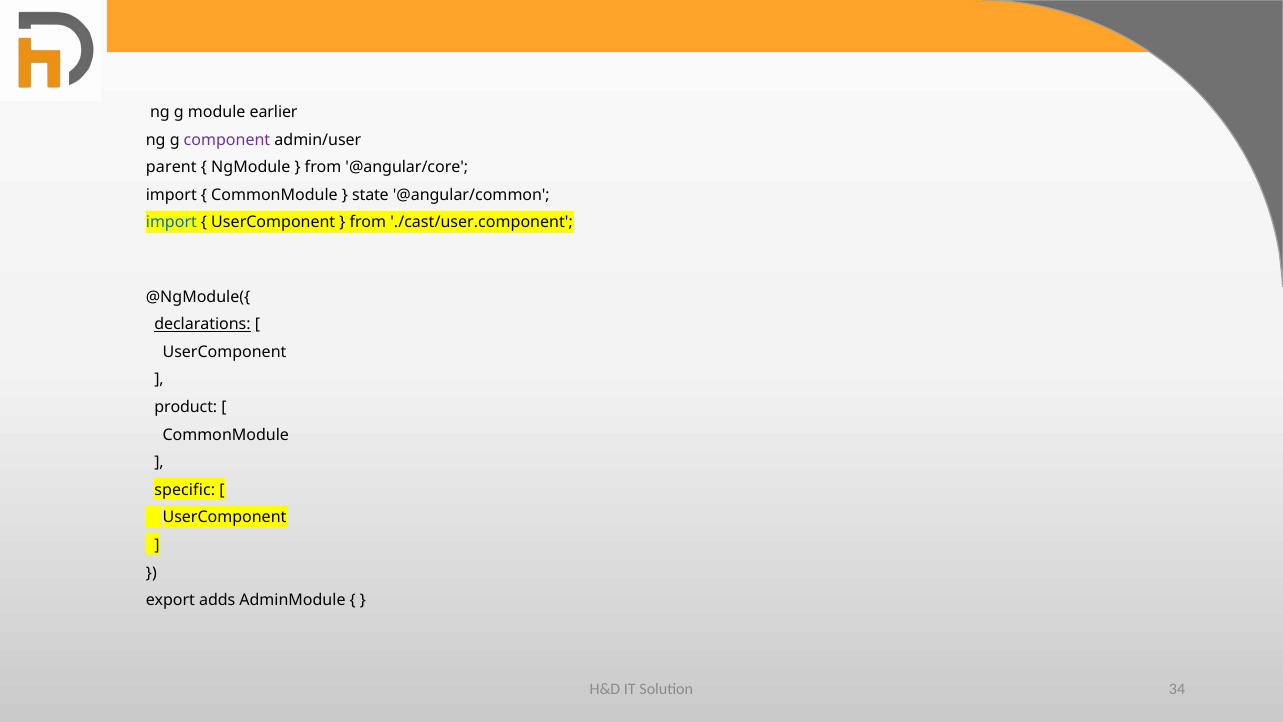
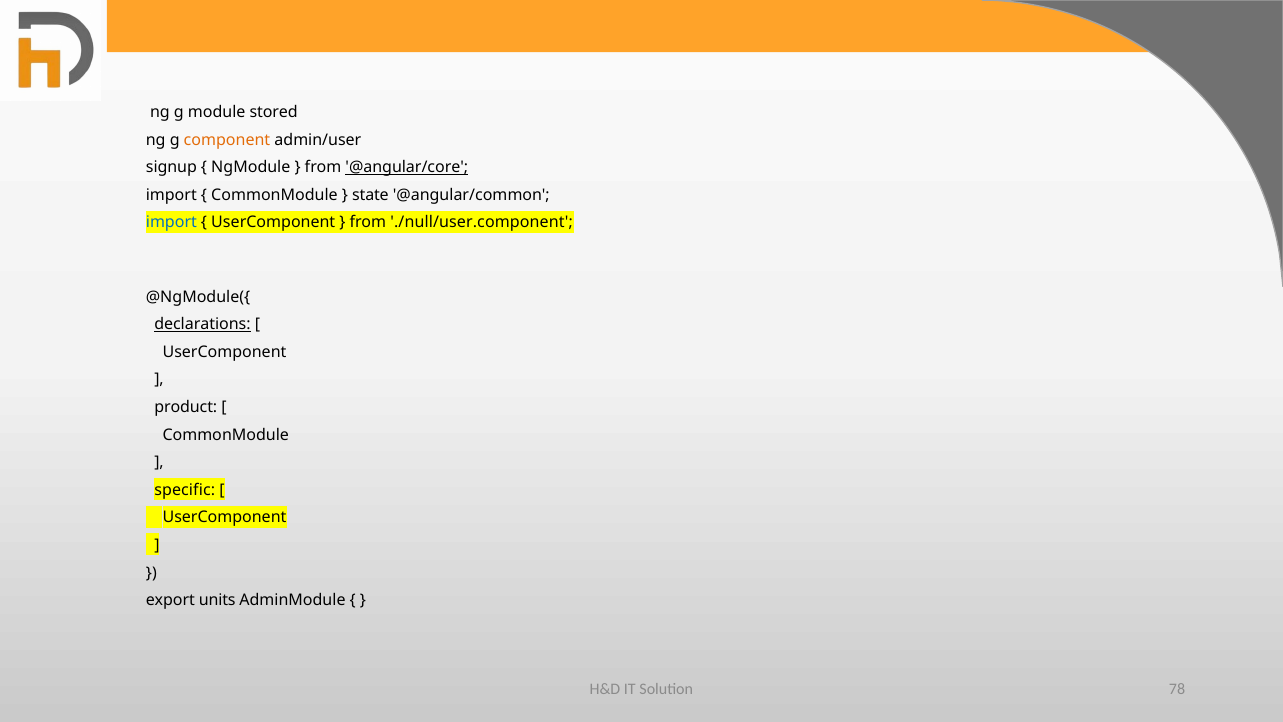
earlier: earlier -> stored (274, 112)
component colour: purple -> orange (227, 140)
parent: parent -> signup (171, 167)
@angular/core underline: none -> present (407, 167)
./cast/user.component: ./cast/user.component -> ./null/user.component (482, 222)
adds: adds -> units (217, 600)
34: 34 -> 78 (1177, 689)
